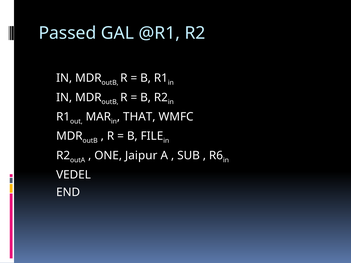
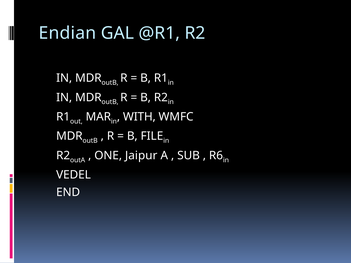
Passed: Passed -> Endian (67, 33)
THAT: THAT -> WITH (139, 117)
